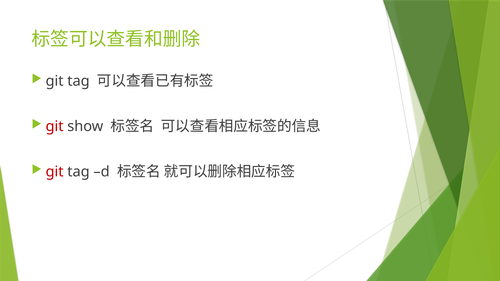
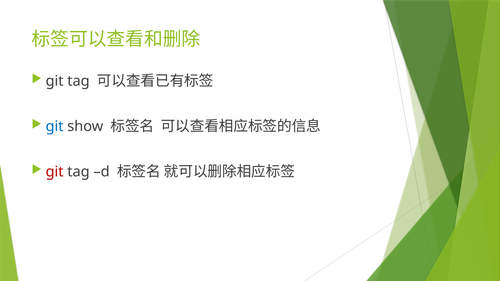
git colour: red -> blue (55, 127)
